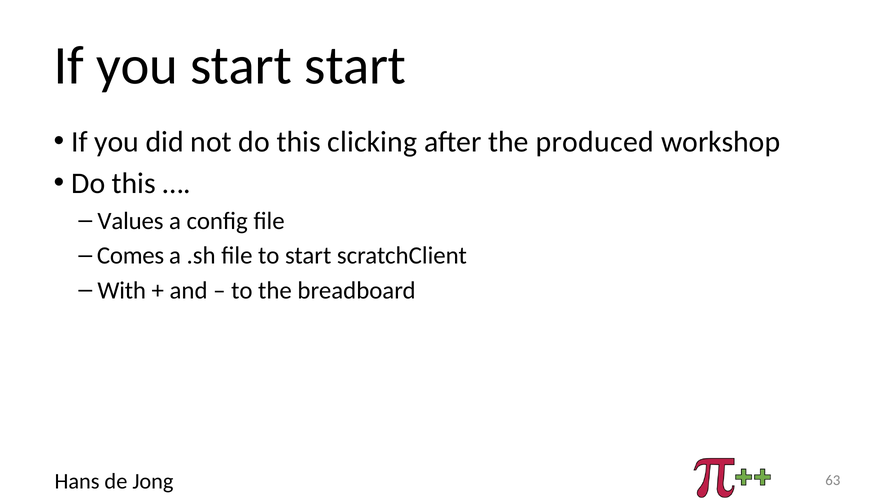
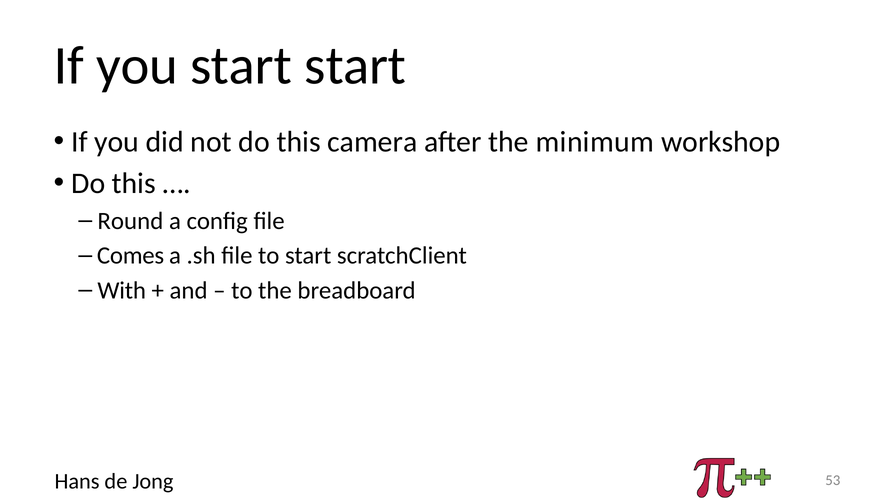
clicking: clicking -> camera (372, 142)
produced: produced -> minimum (595, 142)
Values: Values -> Round (130, 221)
63: 63 -> 53 (833, 480)
